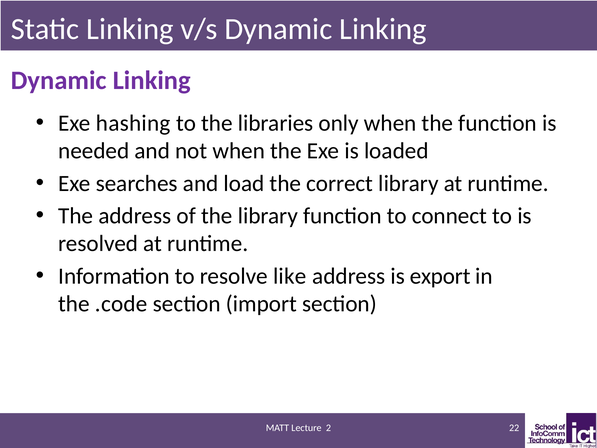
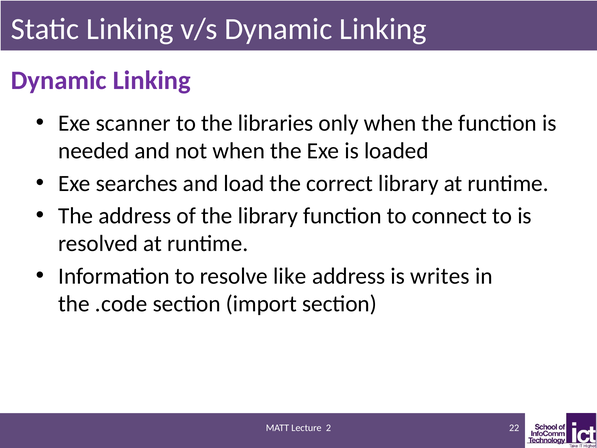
hashing: hashing -> scanner (133, 123)
export: export -> writes (440, 276)
